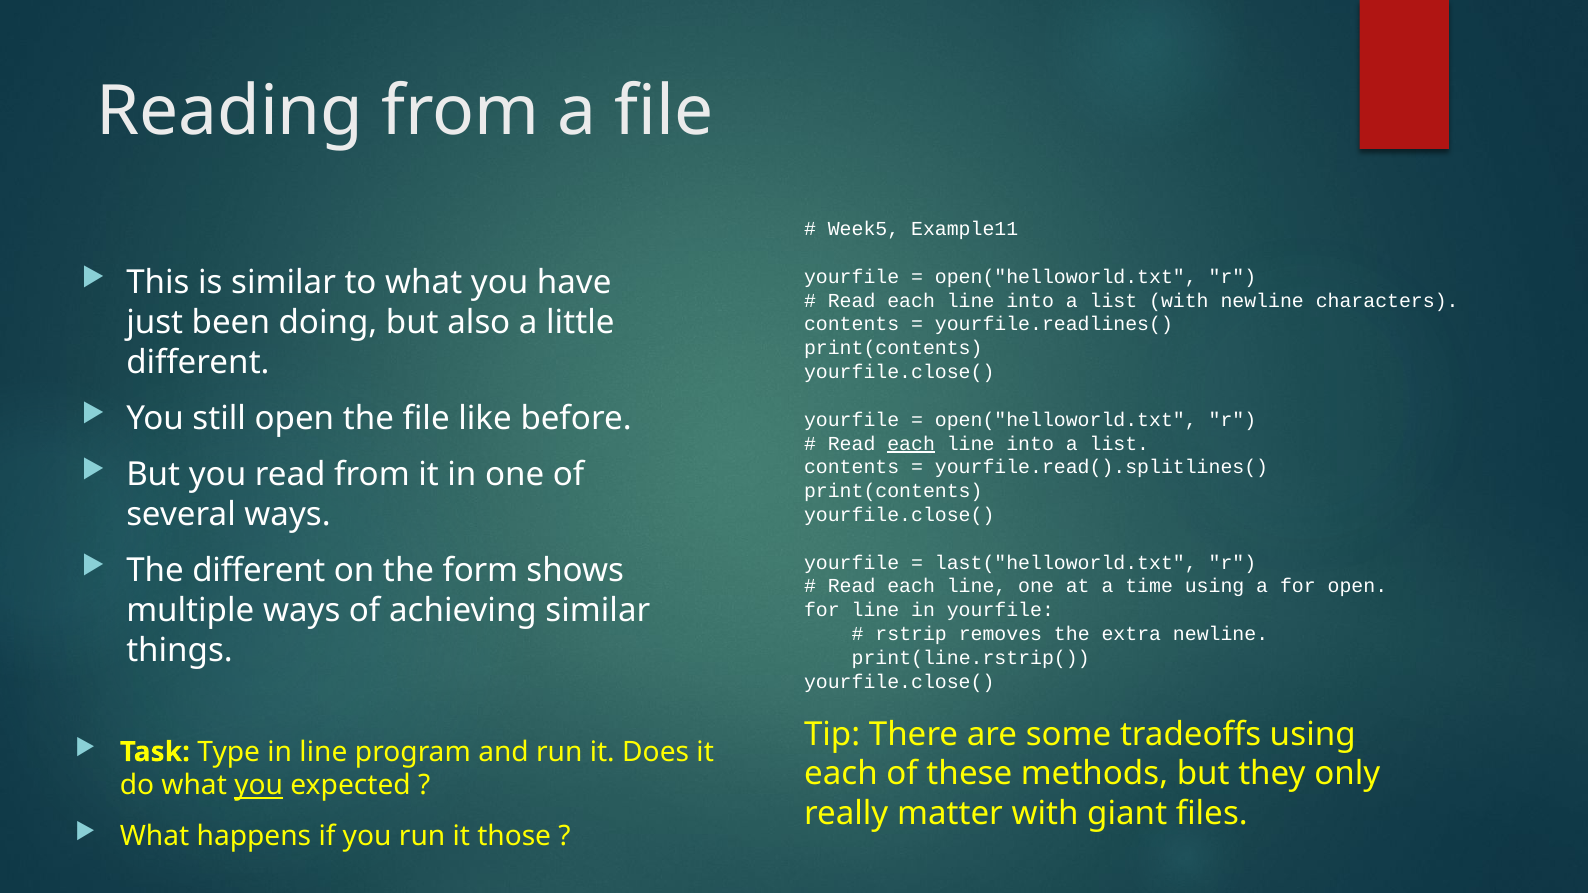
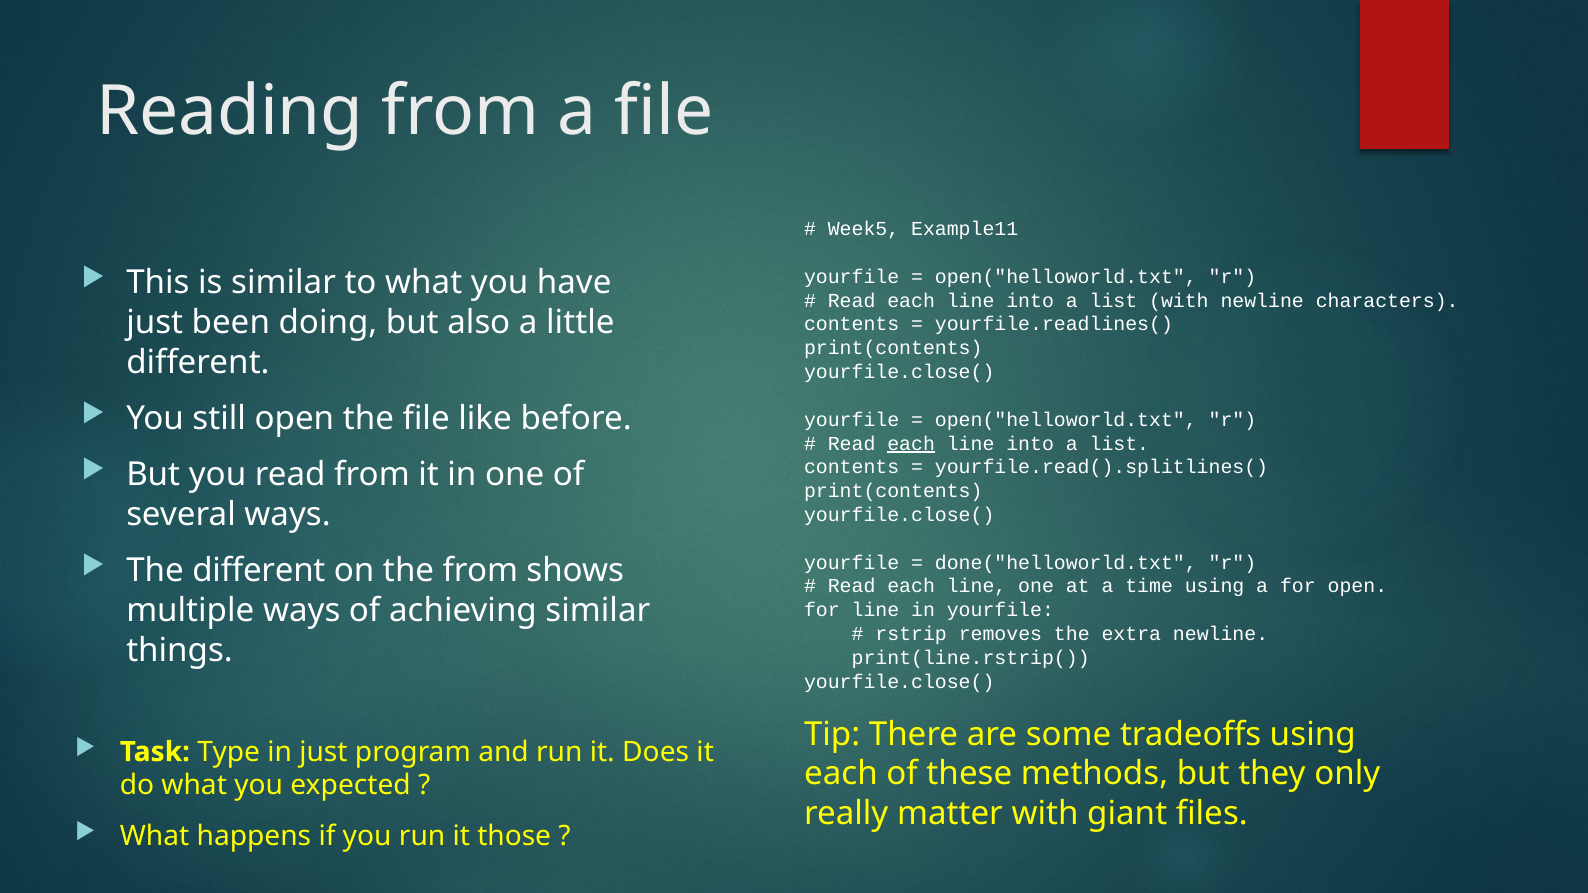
last("helloworld.txt: last("helloworld.txt -> done("helloworld.txt (1066, 563)
the form: form -> from (480, 571)
in line: line -> just (323, 752)
you underline: present -> none (259, 786)
